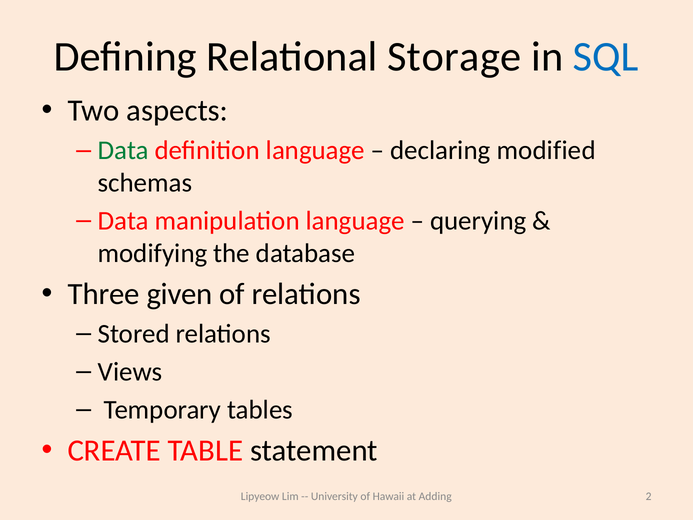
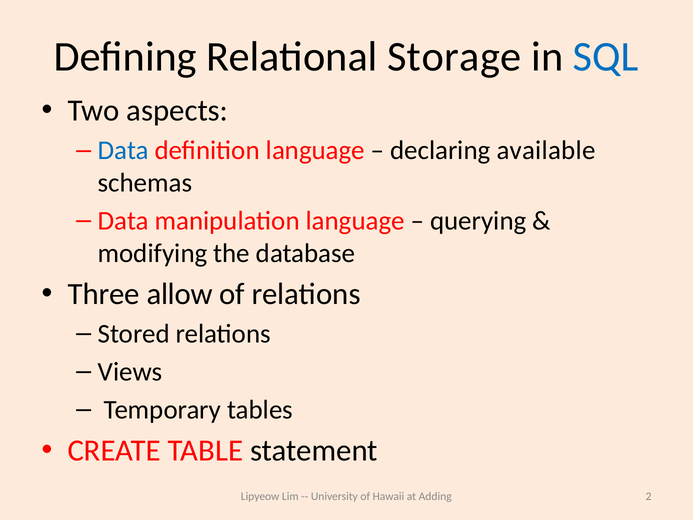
Data colour: green -> blue (123, 151)
modified: modified -> available (546, 151)
given: given -> allow (180, 294)
